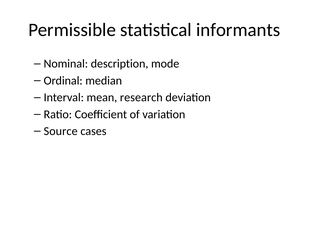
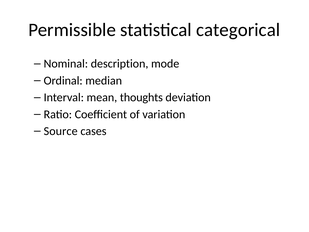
informants: informants -> categorical (238, 30)
research: research -> thoughts (141, 97)
